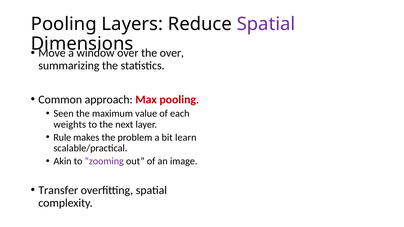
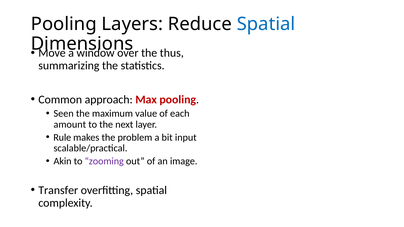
Spatial colour: purple -> blue (266, 24)
the over: over -> thus (172, 53)
weights: weights -> amount (70, 124)
learn: learn -> input (186, 137)
